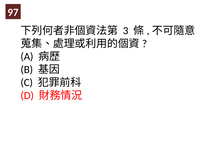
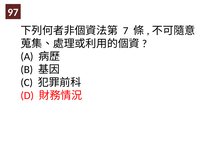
3: 3 -> 7 (126, 31)
